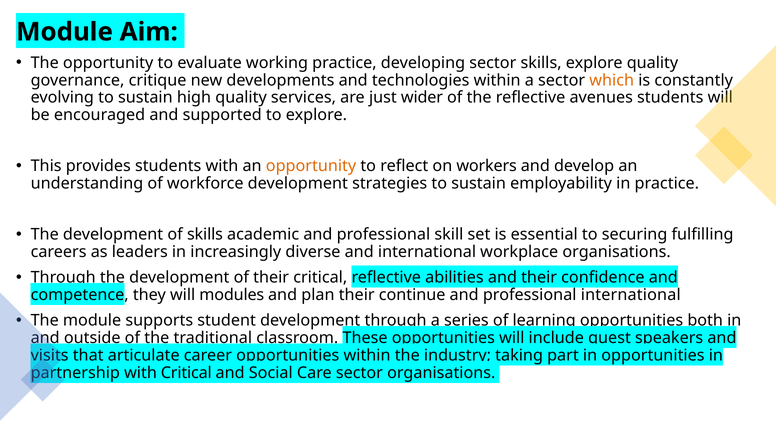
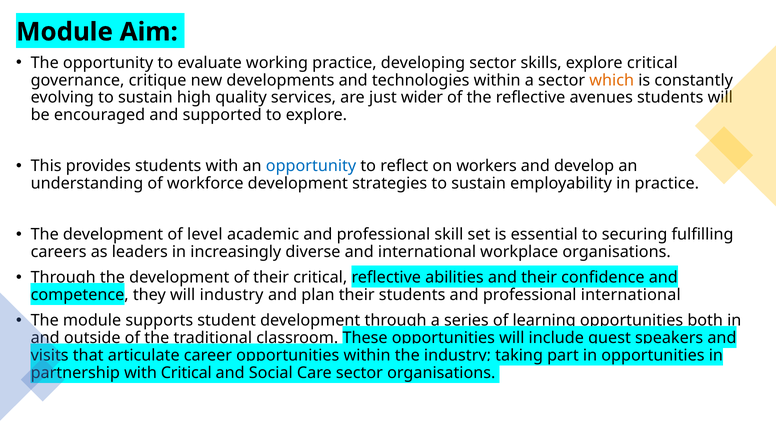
explore quality: quality -> critical (652, 63)
opportunity colour: orange -> blue (311, 166)
of skills: skills -> level (205, 235)
will modules: modules -> industry (232, 295)
their continue: continue -> students (412, 295)
